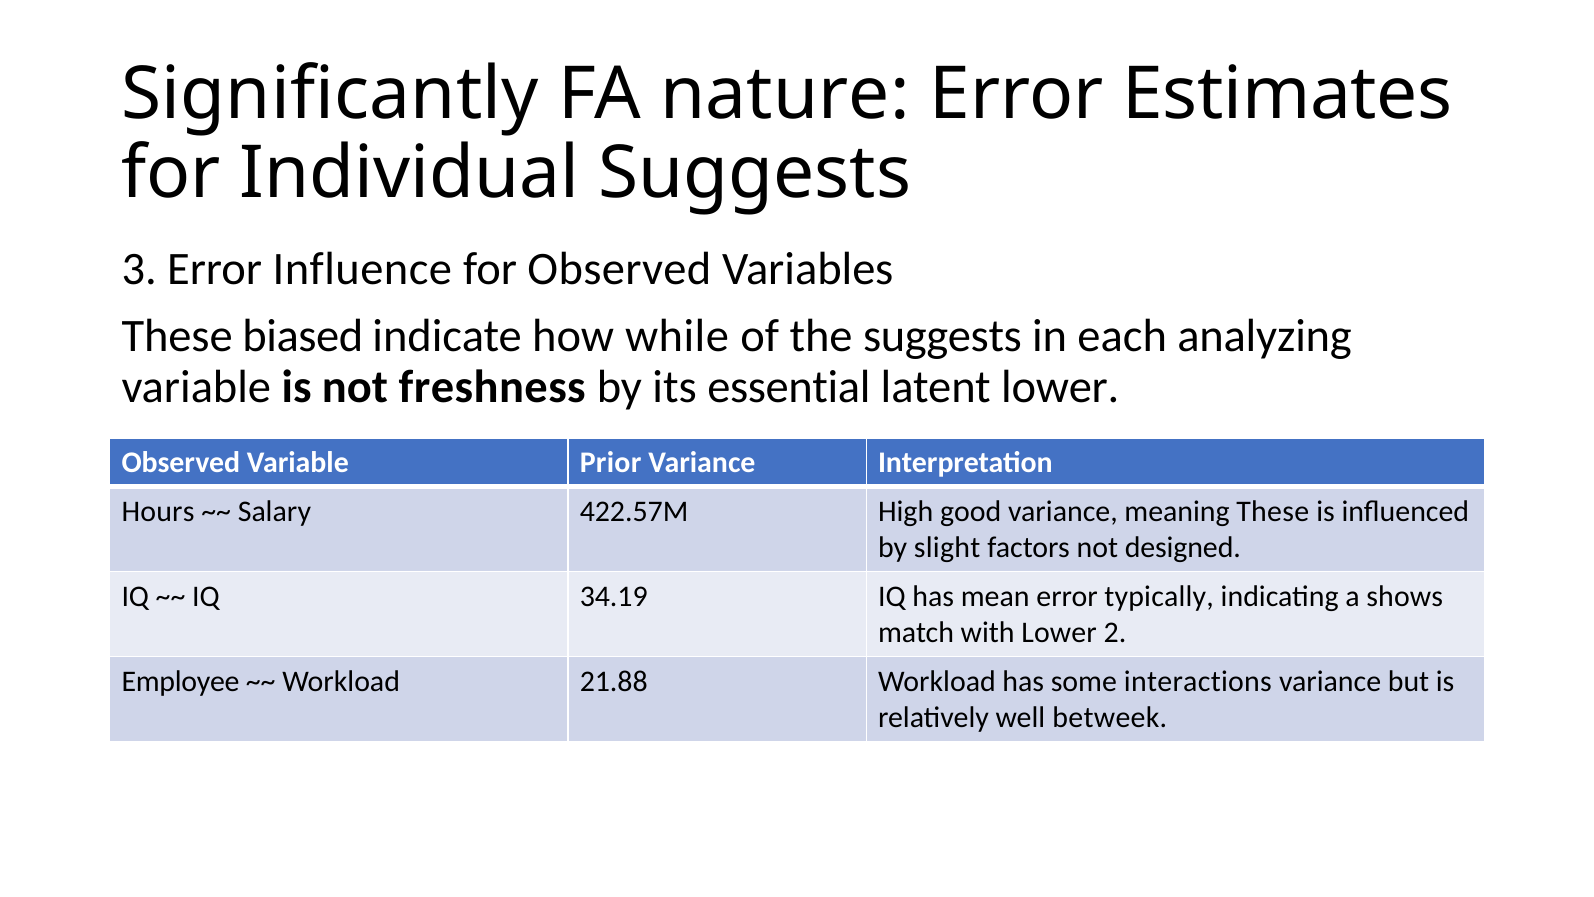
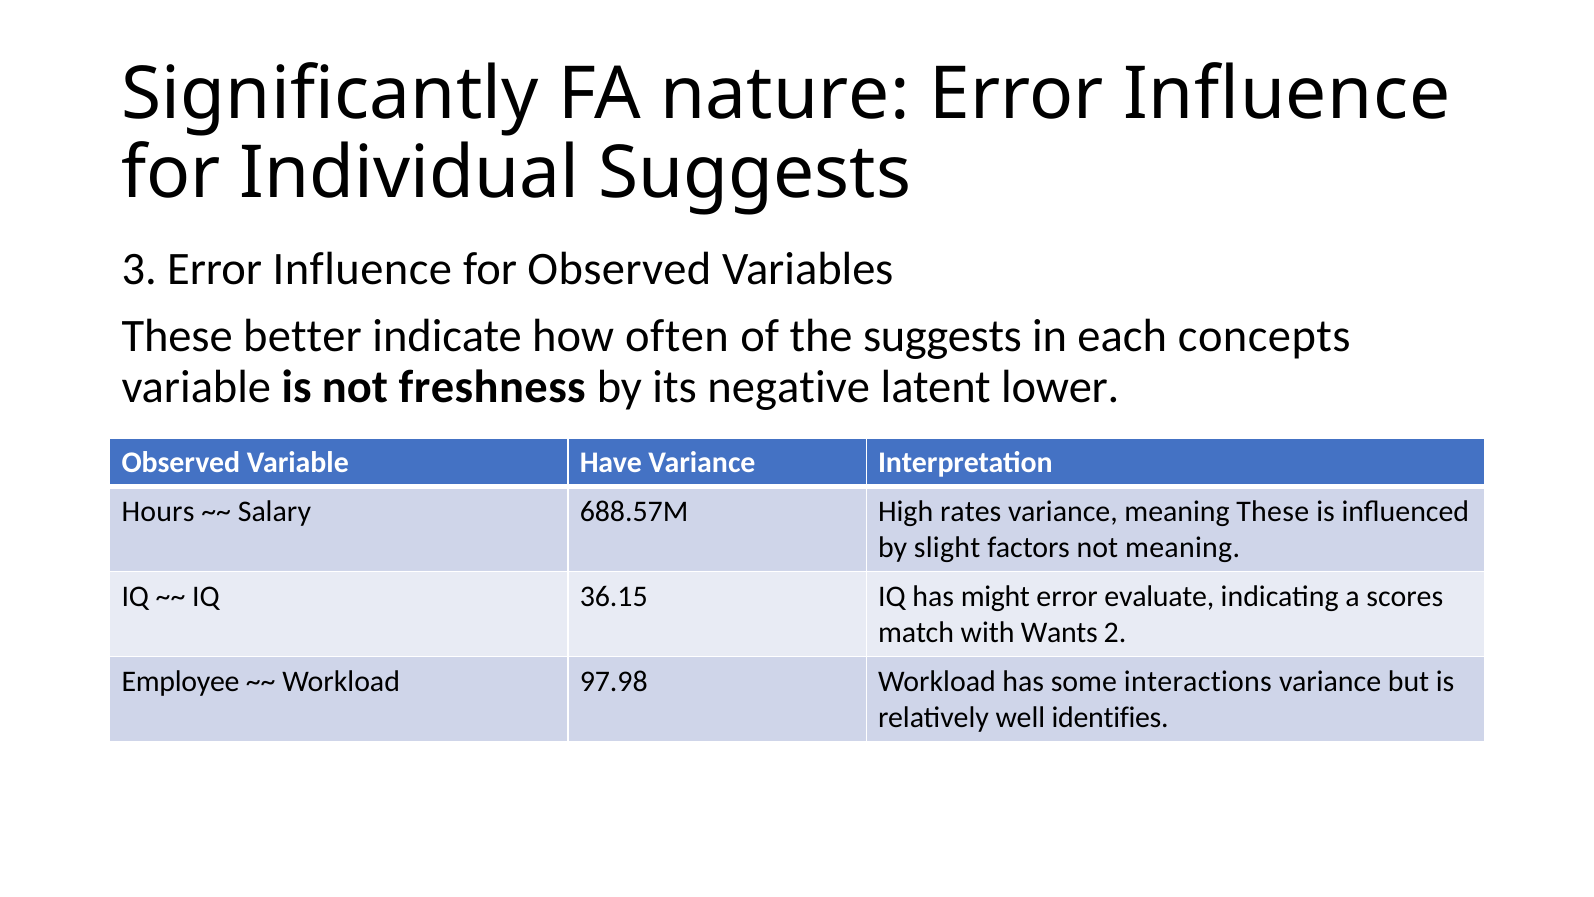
Estimates: Estimates -> Influence (1287, 94)
biased: biased -> better (303, 336)
while: while -> often (677, 336)
analyzing: analyzing -> concepts (1264, 336)
essential: essential -> negative (789, 387)
Prior: Prior -> Have (611, 463)
422.57M: 422.57M -> 688.57M (634, 511)
good: good -> rates (971, 511)
not designed: designed -> meaning (1183, 547)
34.19: 34.19 -> 36.15 (614, 596)
mean: mean -> might (995, 596)
typically: typically -> evaluate (1159, 596)
shows: shows -> scores (1405, 596)
with Lower: Lower -> Wants (1059, 632)
21.88: 21.88 -> 97.98 (614, 681)
betweek: betweek -> identifies (1110, 717)
